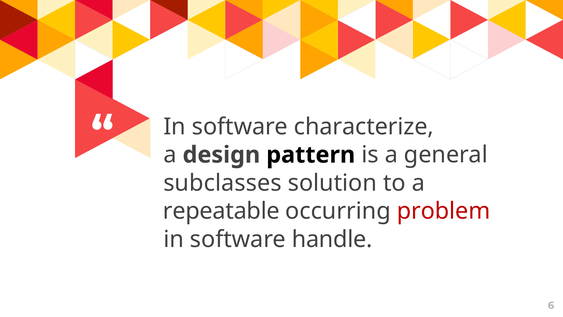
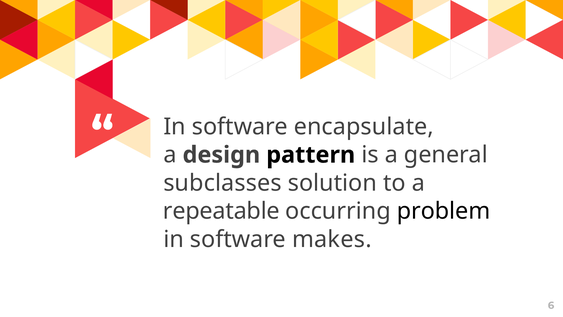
characterize: characterize -> encapsulate (364, 127)
problem colour: red -> black (444, 211)
handle: handle -> makes (332, 239)
